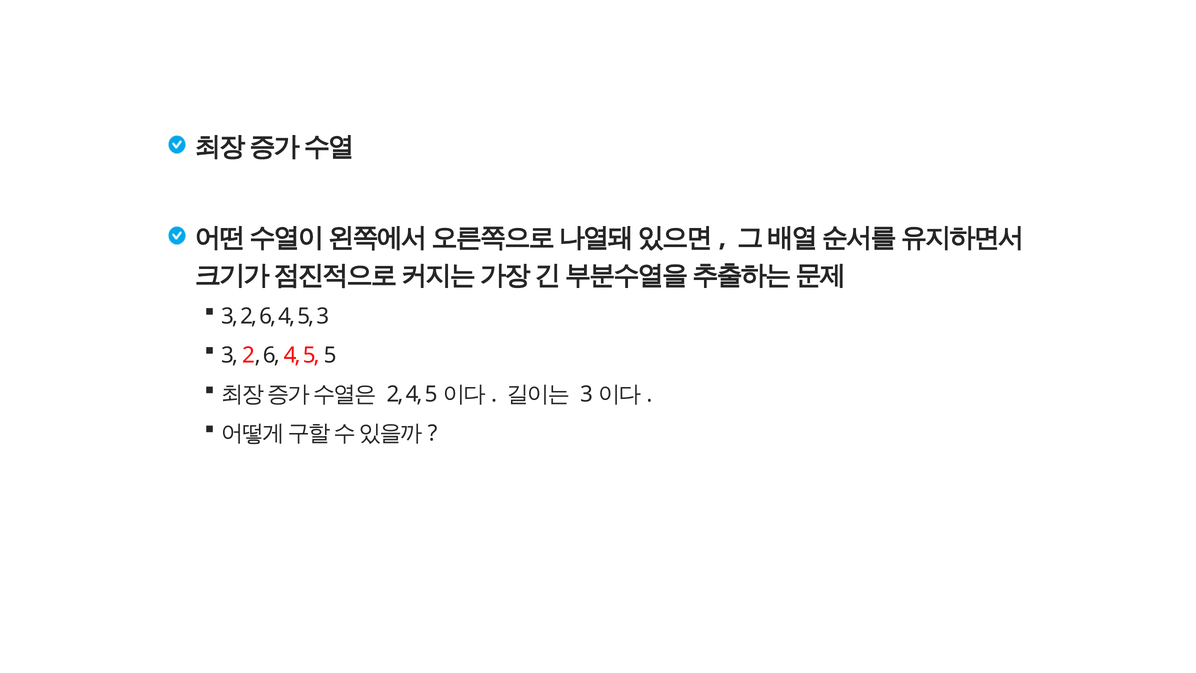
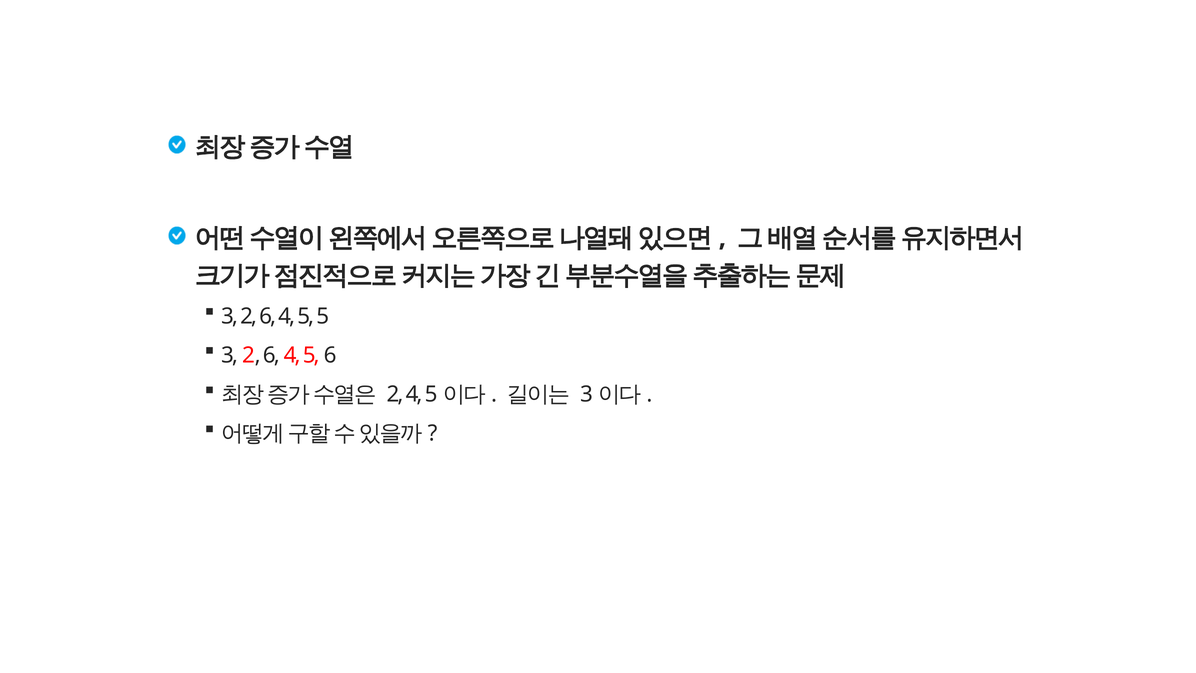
5 3: 3 -> 5 (323, 316)
5 5: 5 -> 6 (330, 355)
